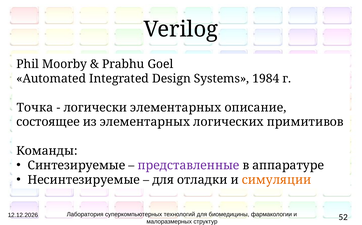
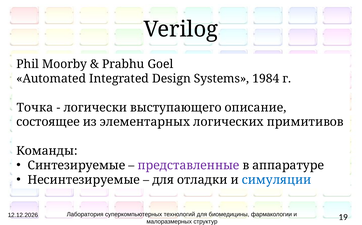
логически элементарных: элементарных -> выступающего (176, 108)
симуляции colour: orange -> blue (277, 180)
52: 52 -> 19 (343, 217)
